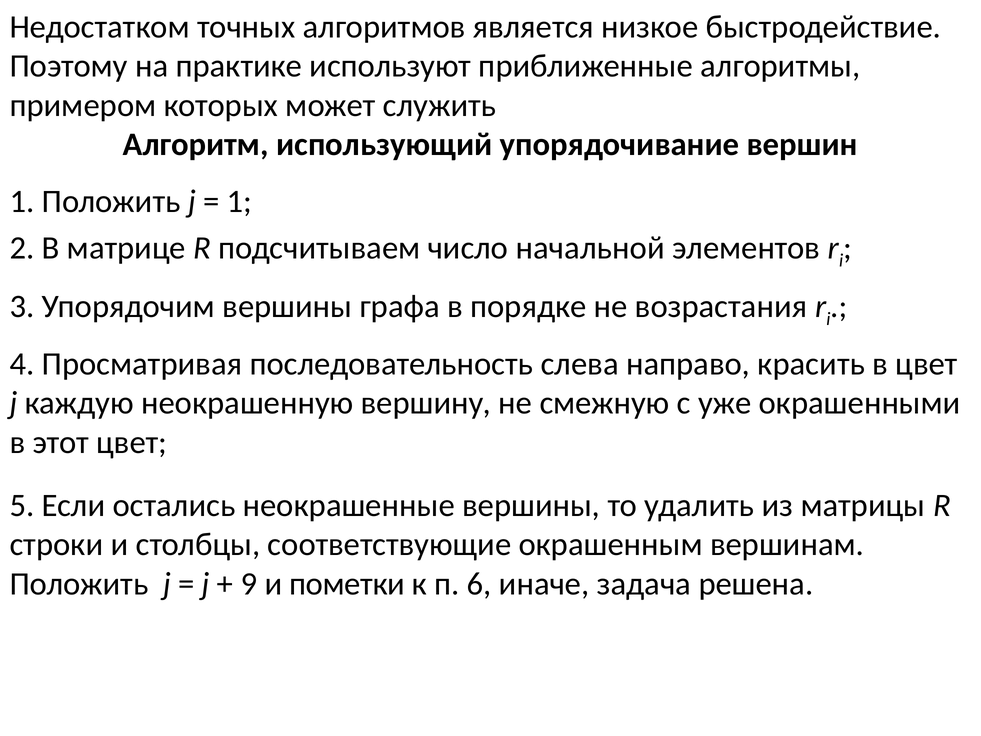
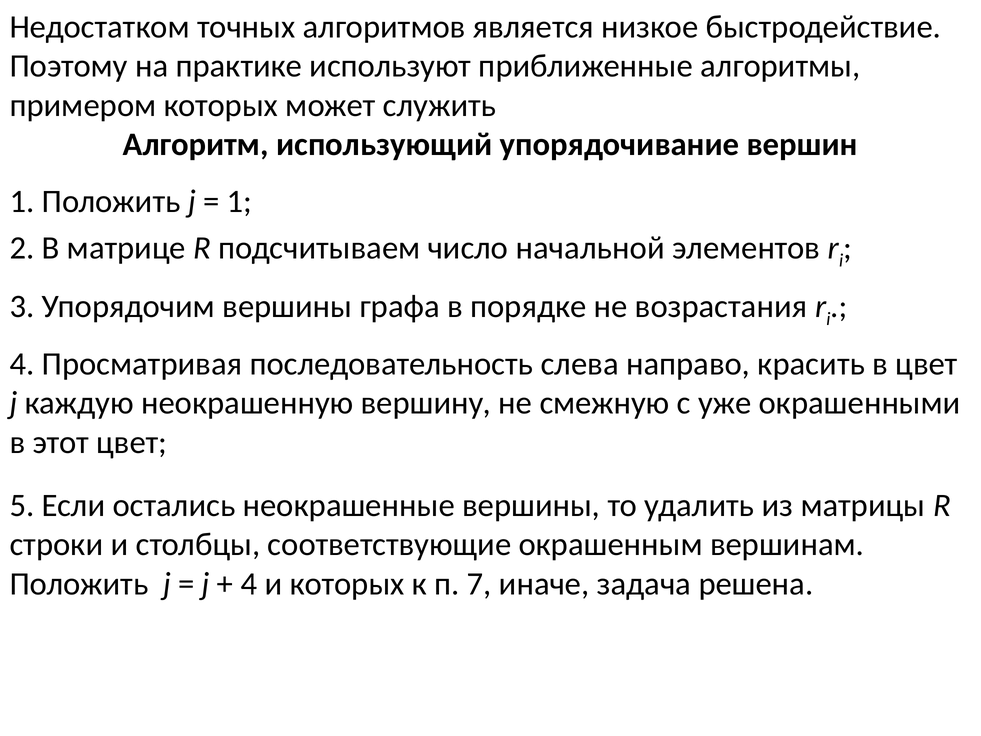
9: 9 -> 4 (249, 584)
и пометки: пометки -> которых (347, 584)
6: 6 -> 7 (479, 584)
